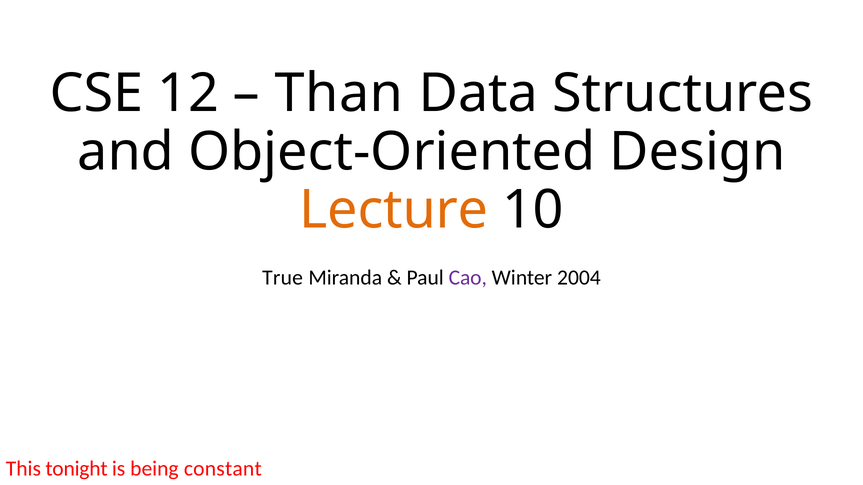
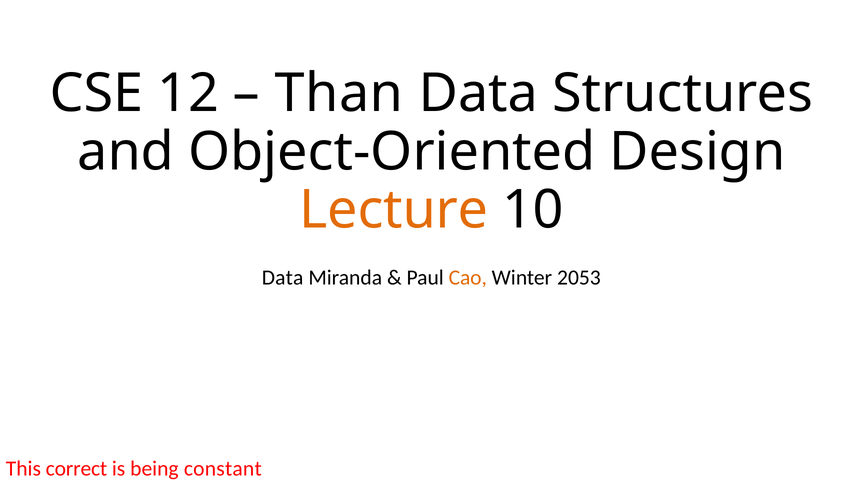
True: True -> Data (283, 278)
Cao colour: purple -> orange (468, 278)
2004: 2004 -> 2053 (579, 278)
tonight: tonight -> correct (76, 469)
